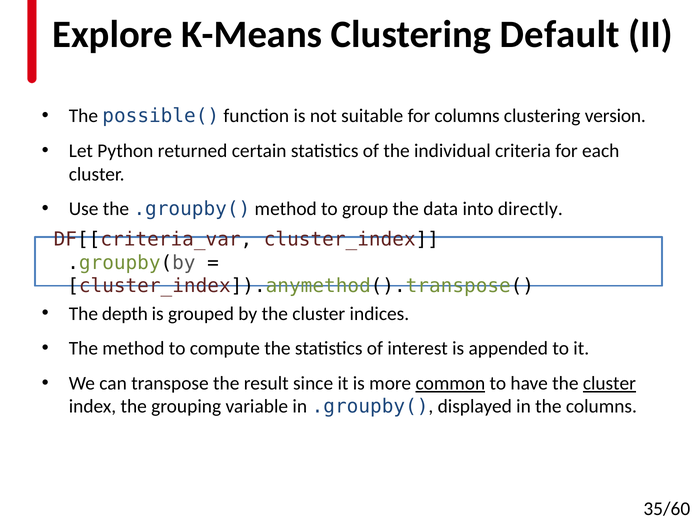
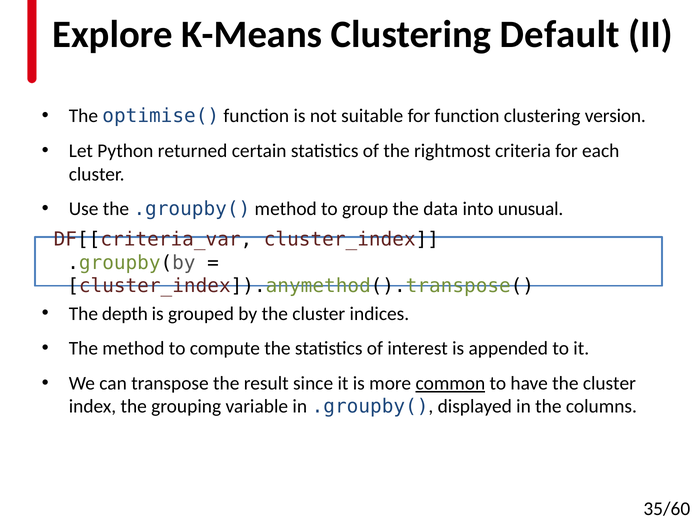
possible(: possible( -> optimise( (161, 116)
for columns: columns -> function (467, 116)
individual: individual -> rightmost (452, 151)
directly: directly -> unusual (531, 209)
cluster underline: present -> none (609, 383)
